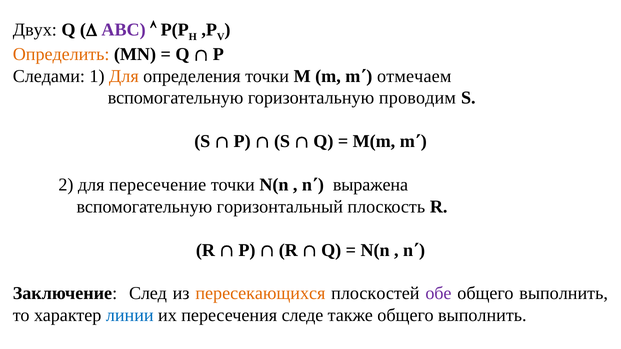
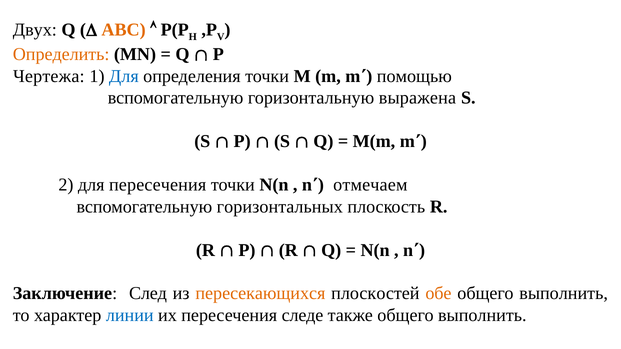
АВС colour: purple -> orange (124, 30)
Следами: Следами -> Чертежа (49, 76)
Для colour: orange -> blue (124, 76)
отмечаем: отмечаем -> помощью (414, 76)
проводим: проводим -> выражена (417, 98)
для пересечение: пересечение -> пересечения (158, 185)
выражена: выражена -> отмечаем (370, 185)
горизонтальный: горизонтальный -> горизонтальных (280, 207)
обе colour: purple -> orange (438, 294)
